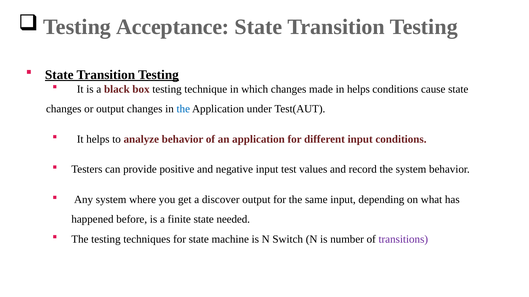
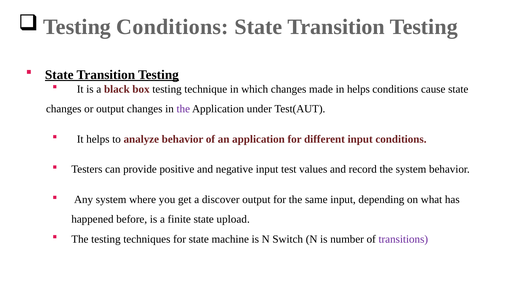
Acceptance: Acceptance -> Conditions (172, 27)
the colour: blue -> purple (183, 109)
needed: needed -> upload (233, 220)
